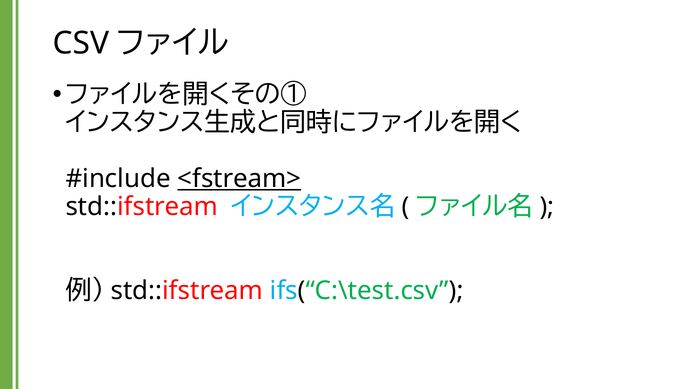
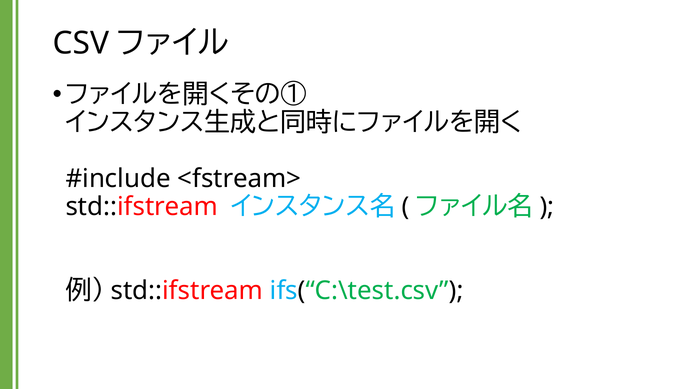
<fstream> underline: present -> none (239, 178)
